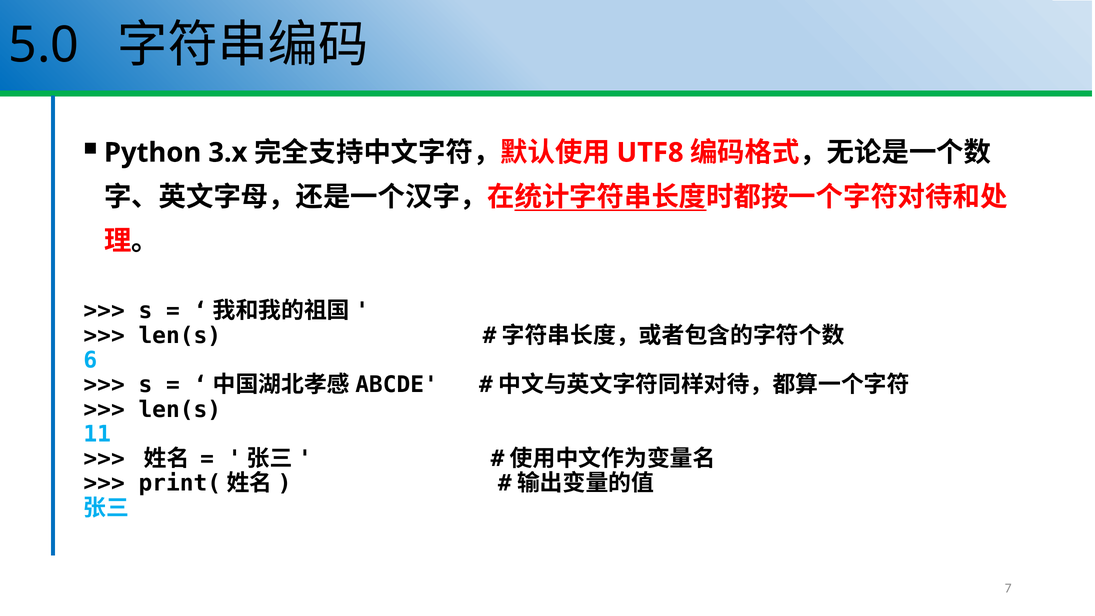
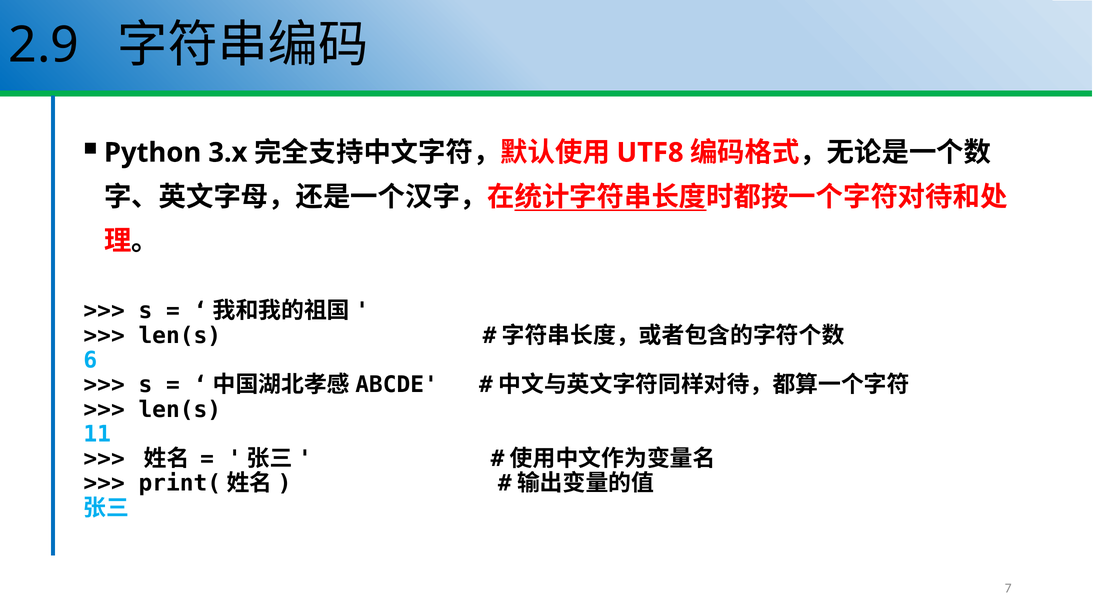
5.0: 5.0 -> 2.9 (44, 45)
